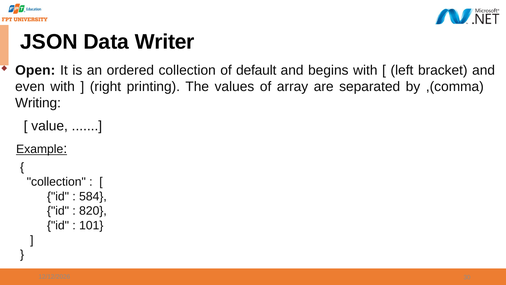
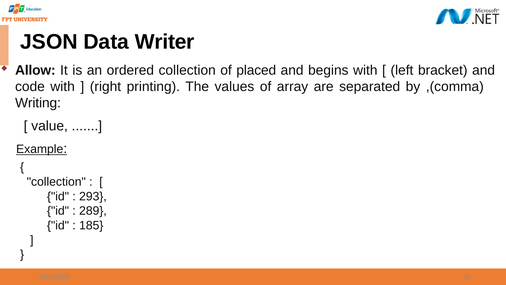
Open: Open -> Allow (35, 70)
default: default -> placed (256, 70)
even: even -> code (30, 87)
584: 584 -> 293 (93, 196)
820: 820 -> 289 (93, 211)
101: 101 -> 185 (91, 225)
